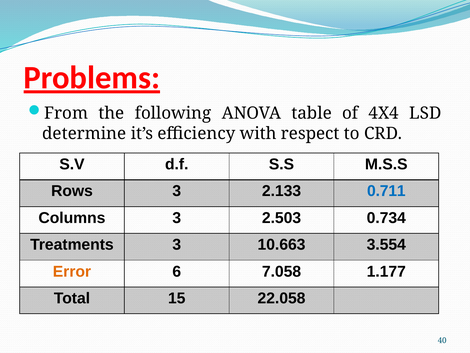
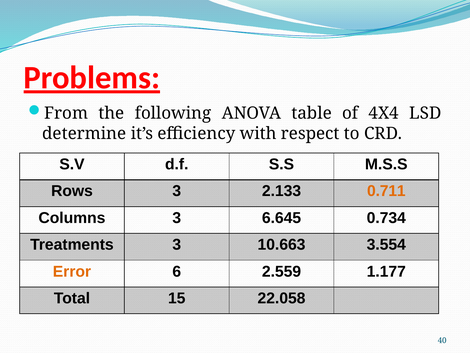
0.711 colour: blue -> orange (386, 191)
2.503: 2.503 -> 6.645 (282, 218)
7.058: 7.058 -> 2.559 (282, 271)
